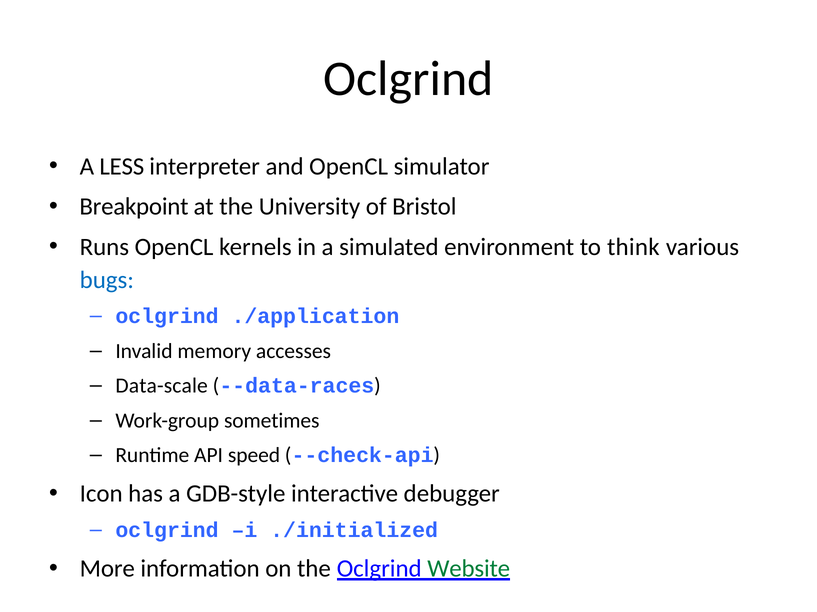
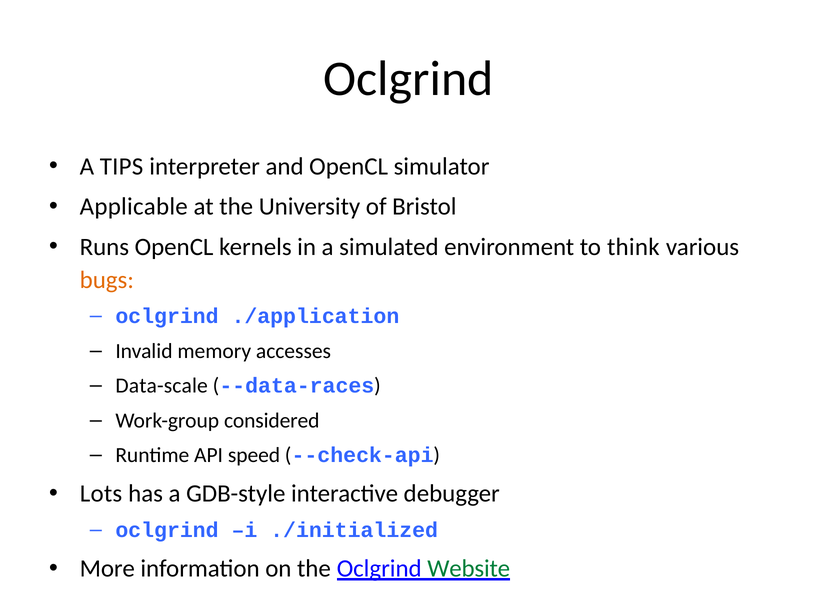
LESS: LESS -> TIPS (122, 167)
Breakpoint: Breakpoint -> Applicable (134, 207)
bugs colour: blue -> orange (107, 280)
sometimes: sometimes -> considered (272, 421)
Icon: Icon -> Lots (101, 494)
